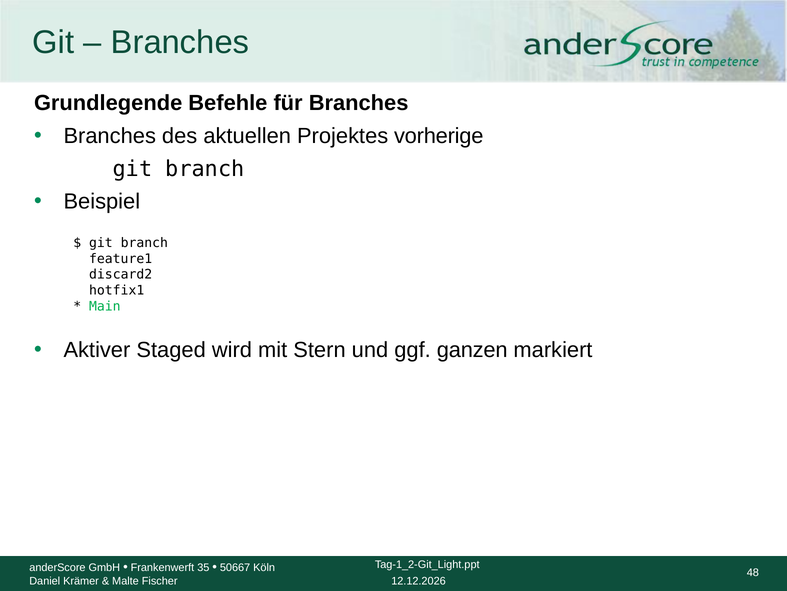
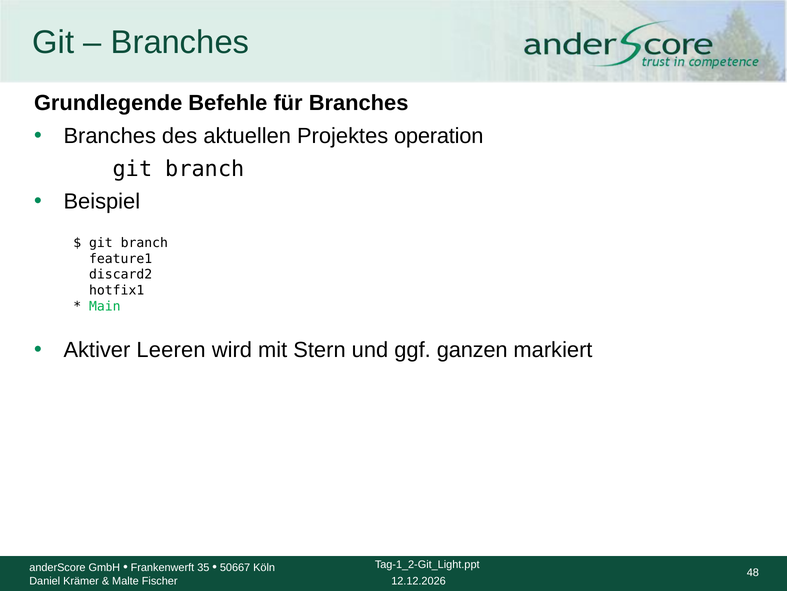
vorherige: vorherige -> operation (439, 136)
Staged: Staged -> Leeren (171, 350)
